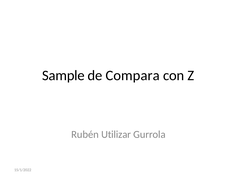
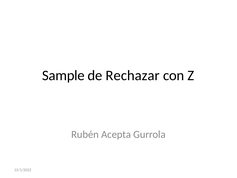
Compara: Compara -> Rechazar (133, 75)
Utilizar: Utilizar -> Acepta (116, 134)
